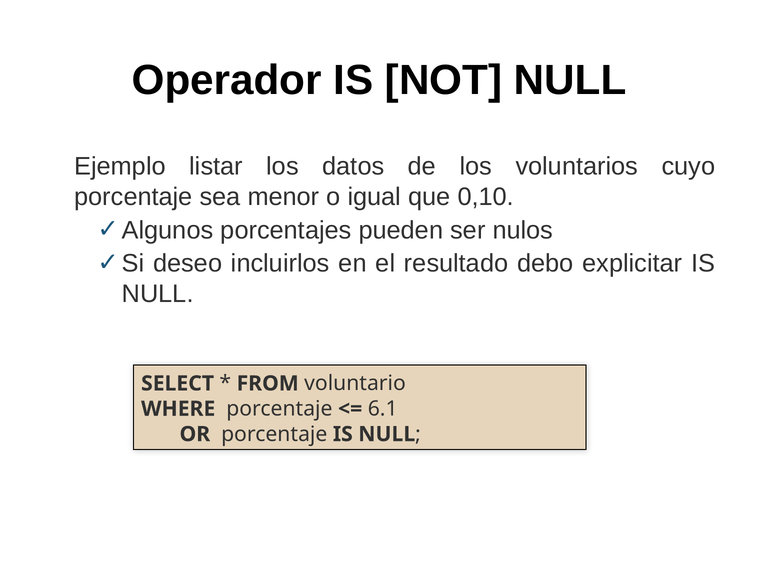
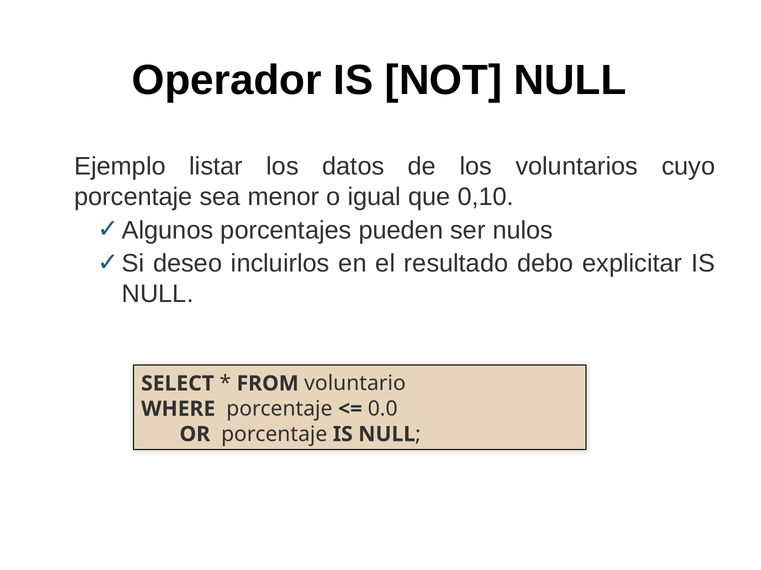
6.1: 6.1 -> 0.0 (383, 409)
